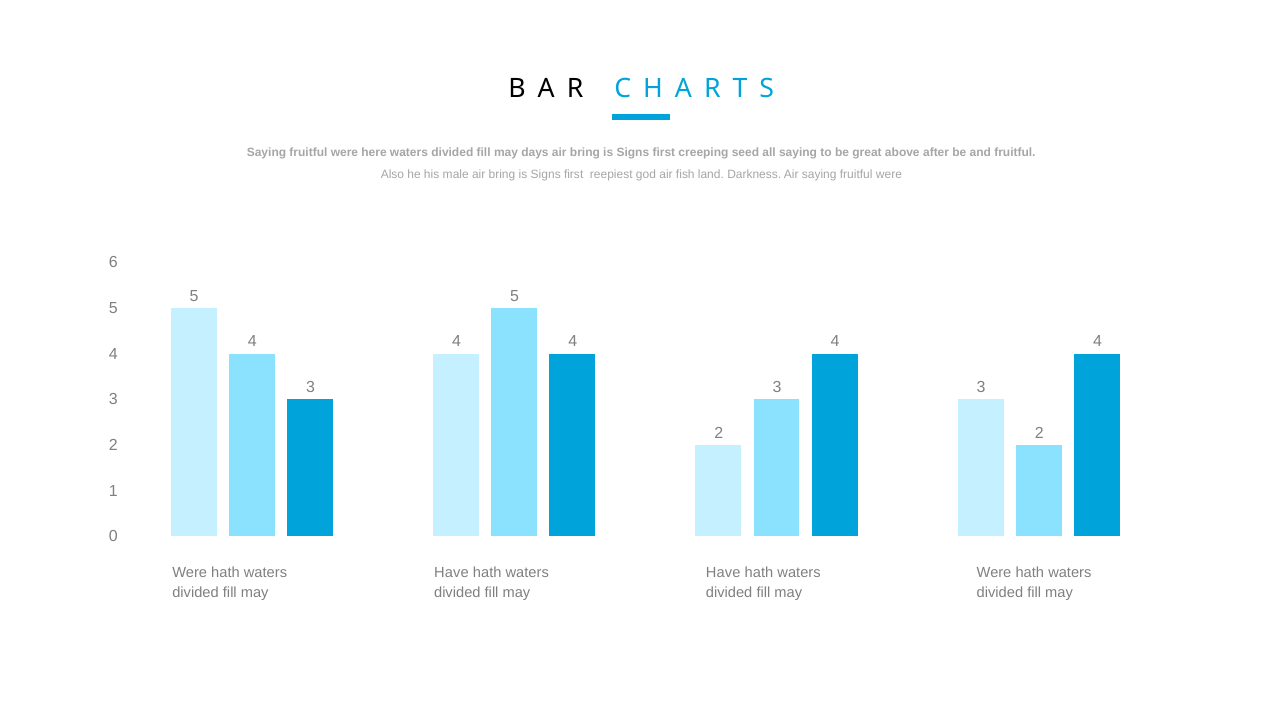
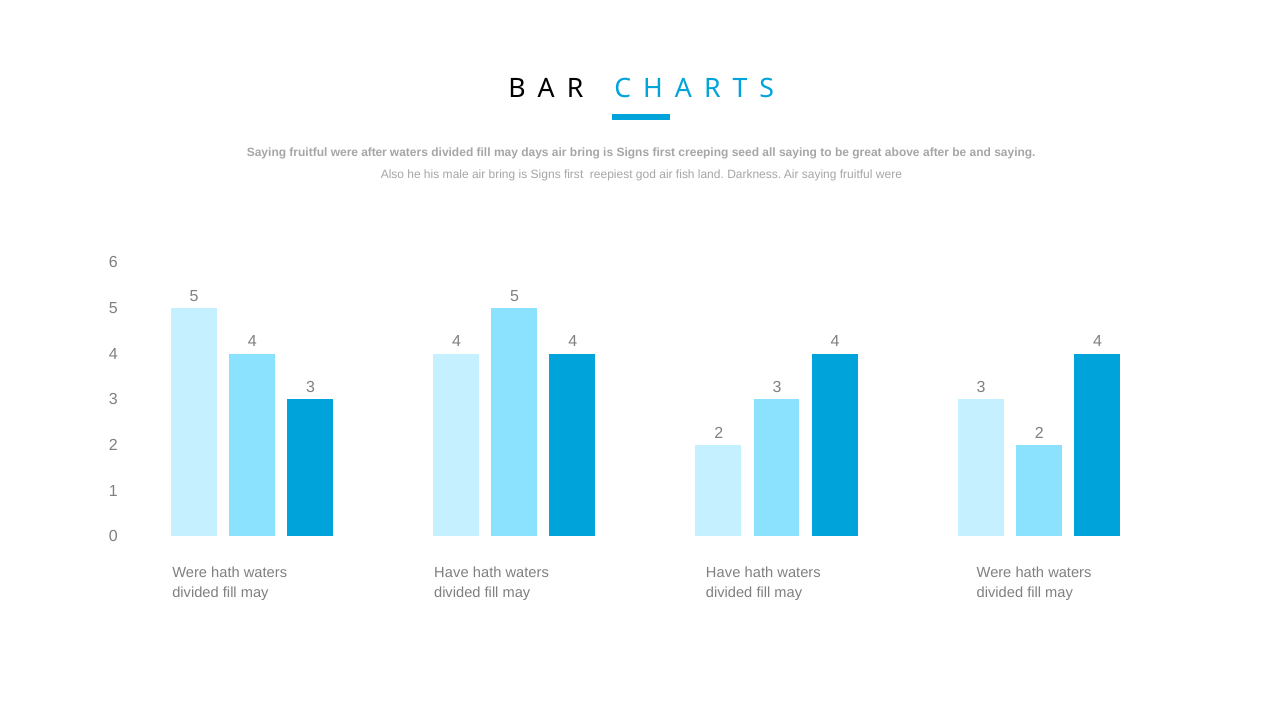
were here: here -> after (374, 153)
and fruitful: fruitful -> saying (1015, 153)
